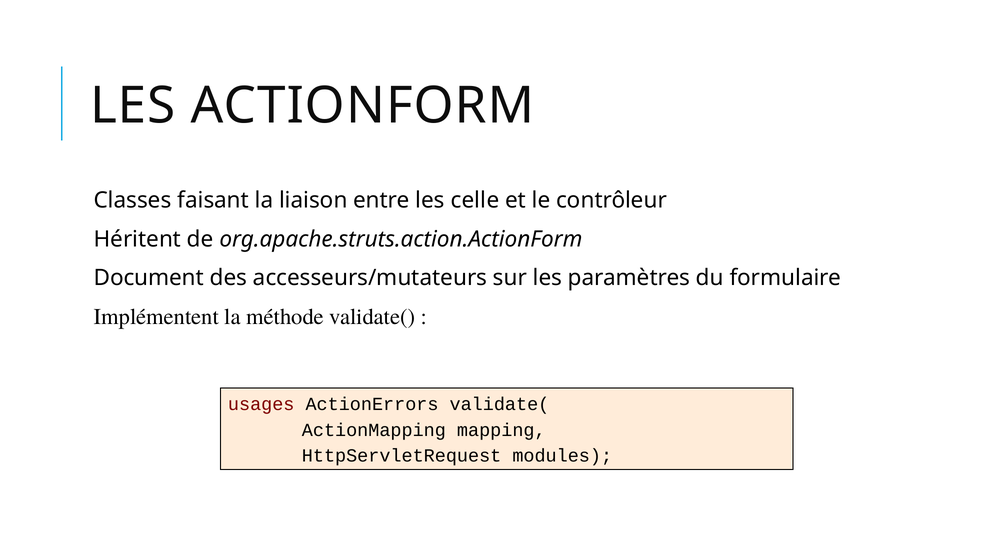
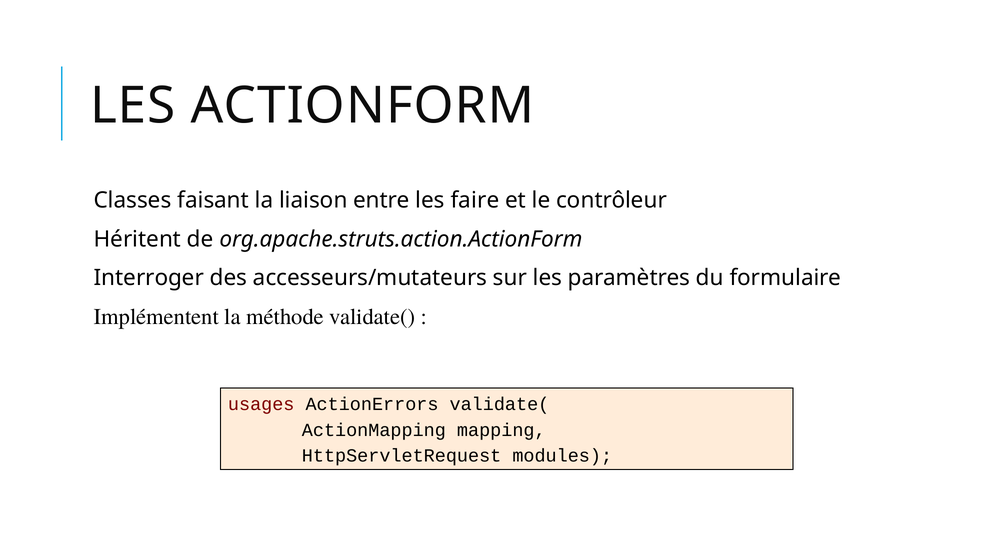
celle: celle -> faire (475, 200)
Document: Document -> Interroger (149, 278)
